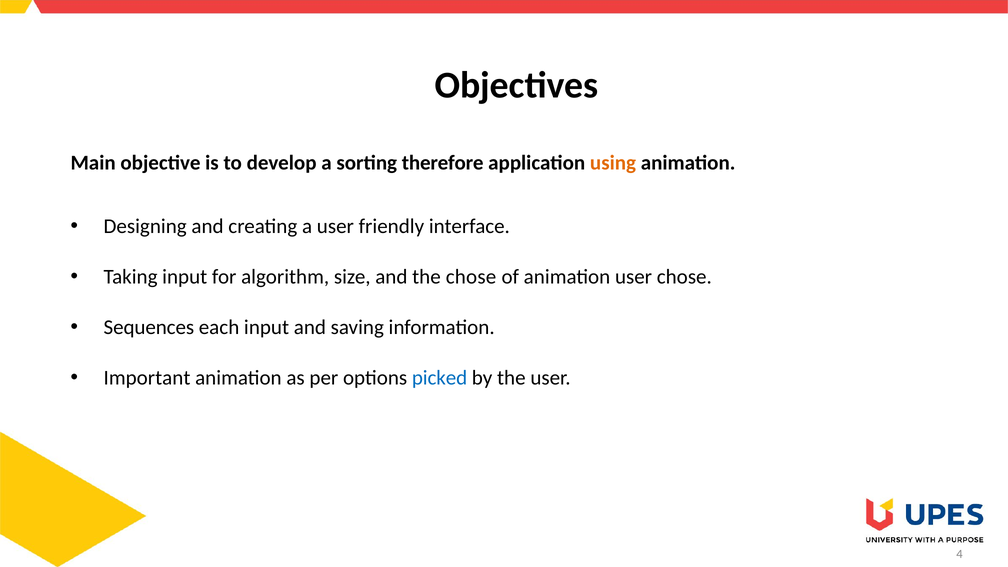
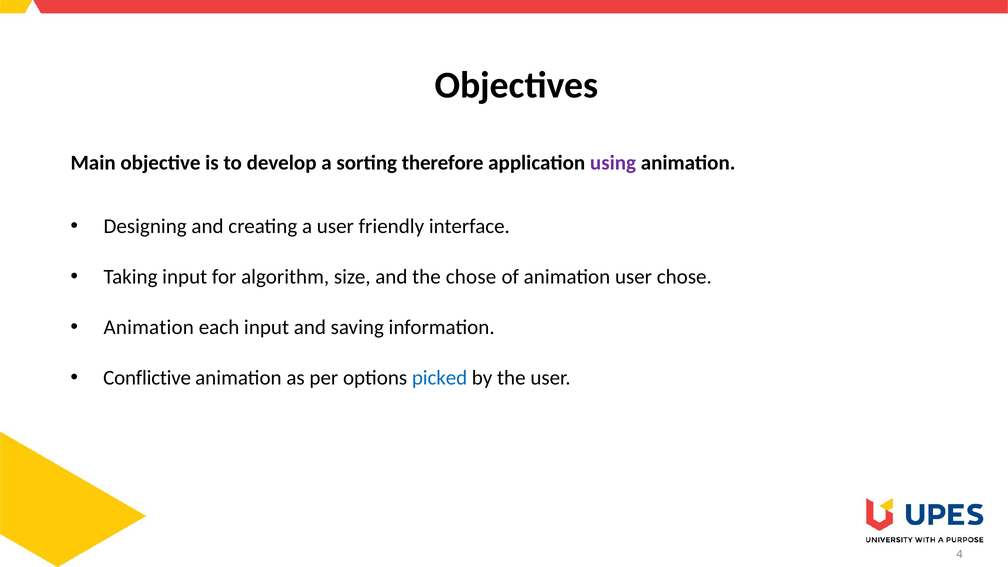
using colour: orange -> purple (613, 163)
Sequences: Sequences -> Animation (149, 327)
Important: Important -> Conflictive (147, 378)
